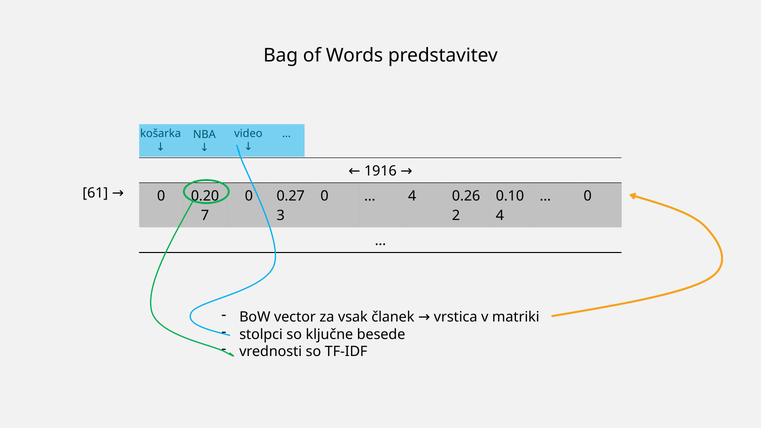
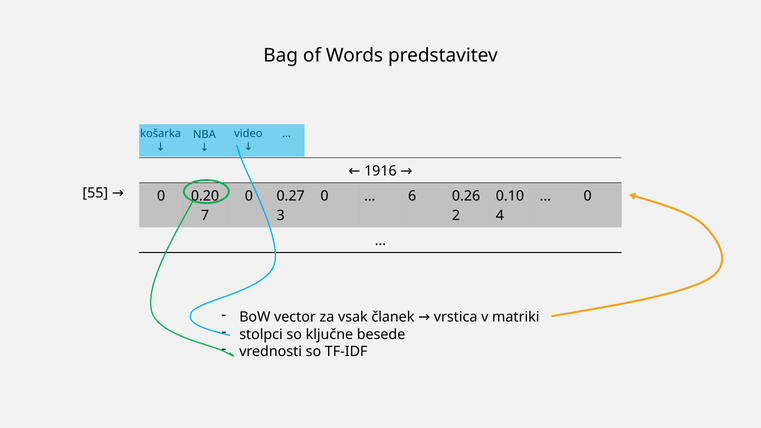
61: 61 -> 55 (95, 193)
4: 4 -> 6 (412, 196)
